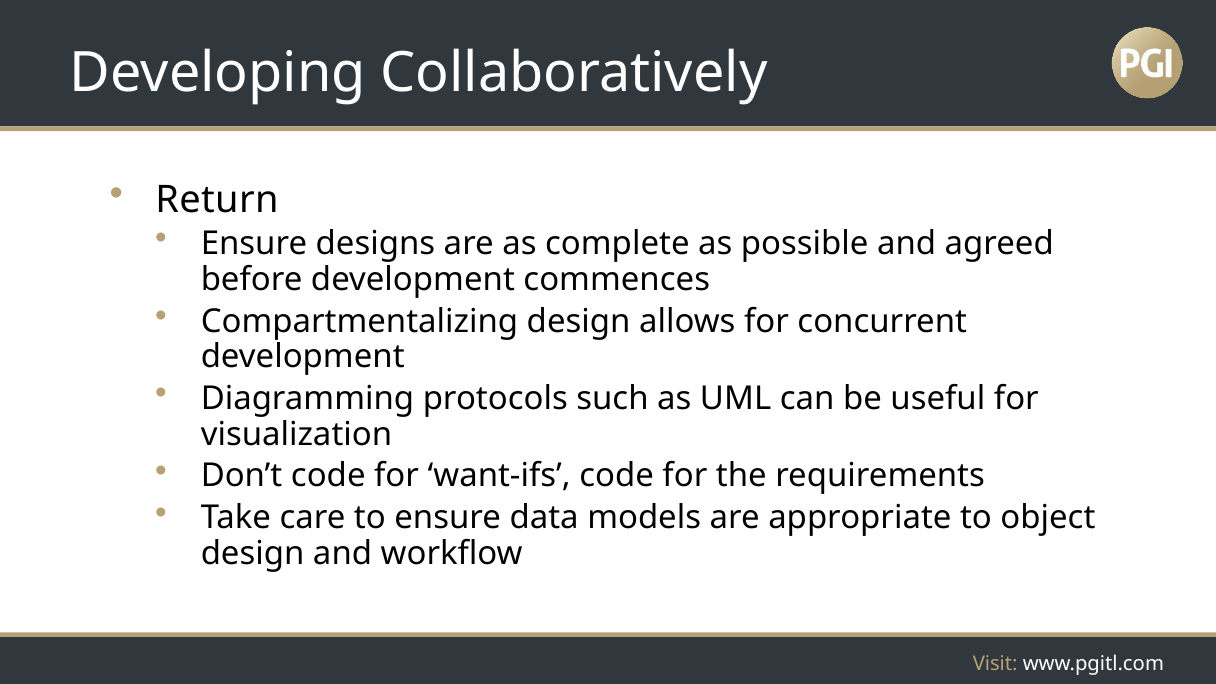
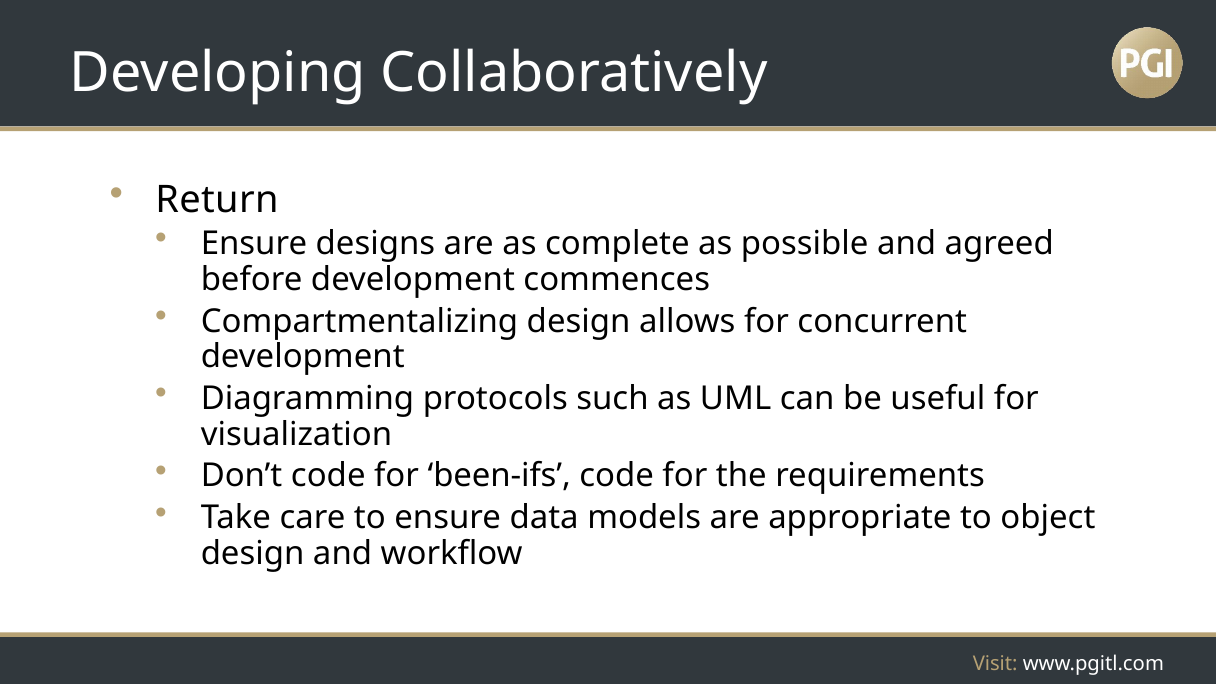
want-ifs: want-ifs -> been-ifs (499, 476)
